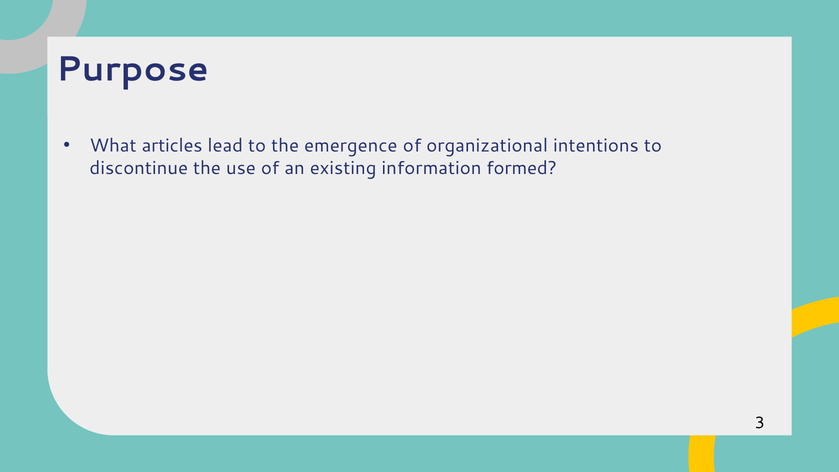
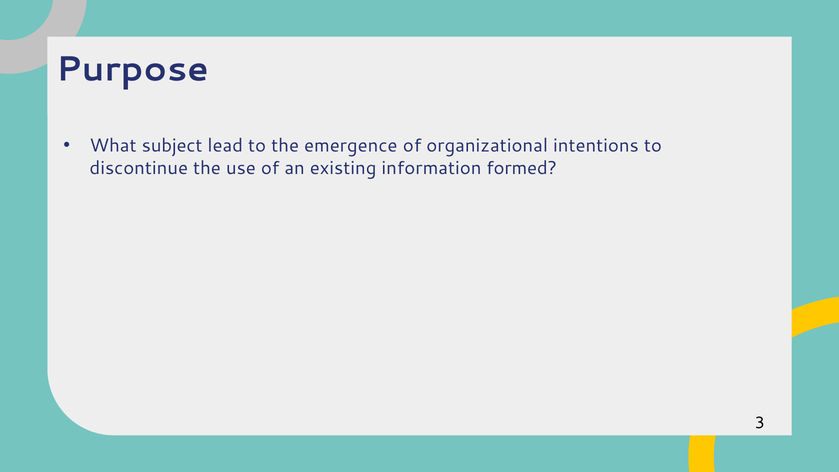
articles: articles -> subject (172, 146)
